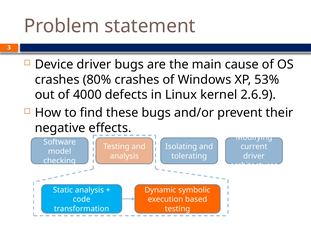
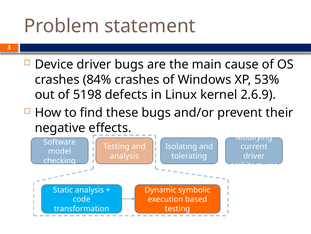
80%: 80% -> 84% (97, 79)
4000: 4000 -> 5198 (87, 94)
